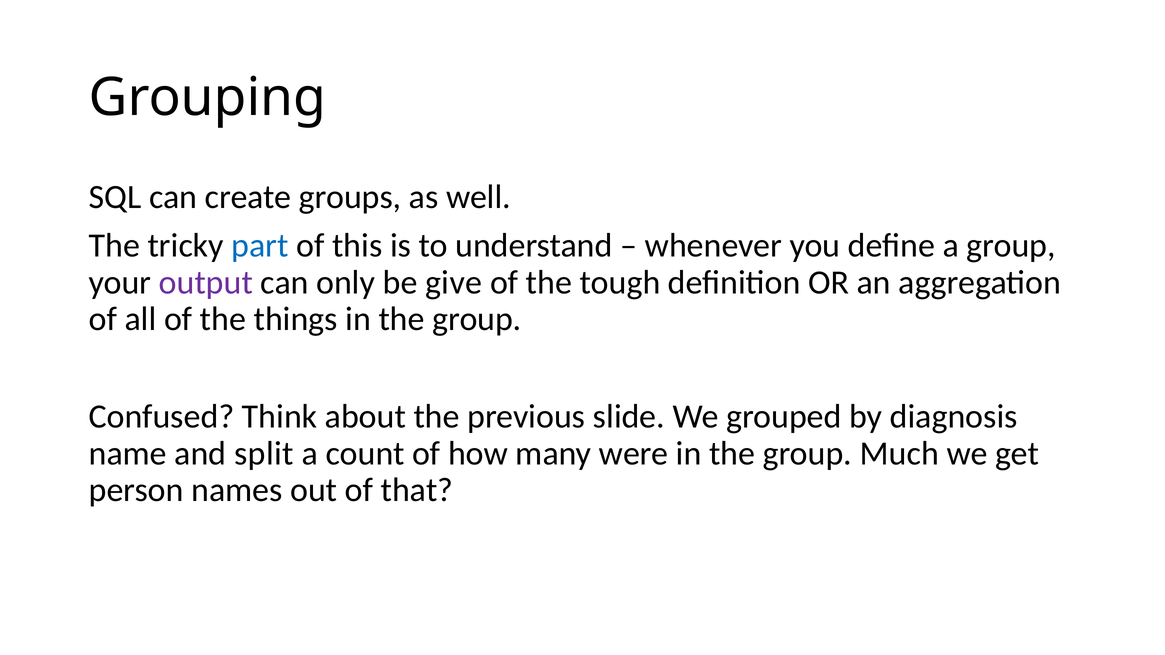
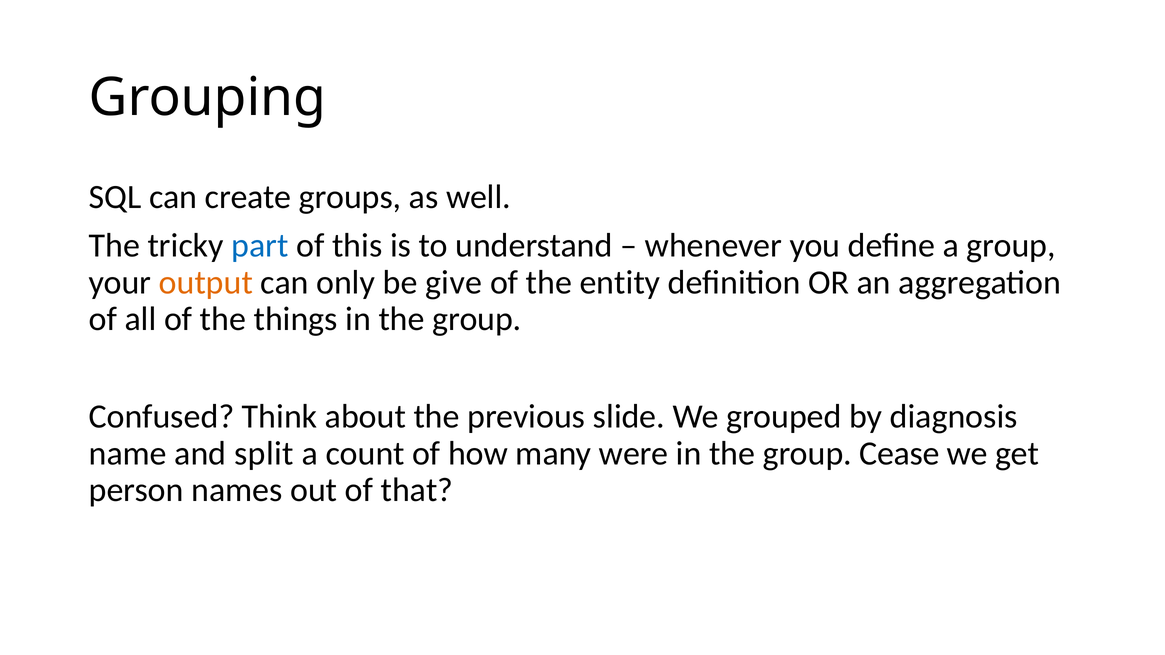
output colour: purple -> orange (206, 283)
tough: tough -> entity (620, 283)
Much: Much -> Cease (899, 454)
